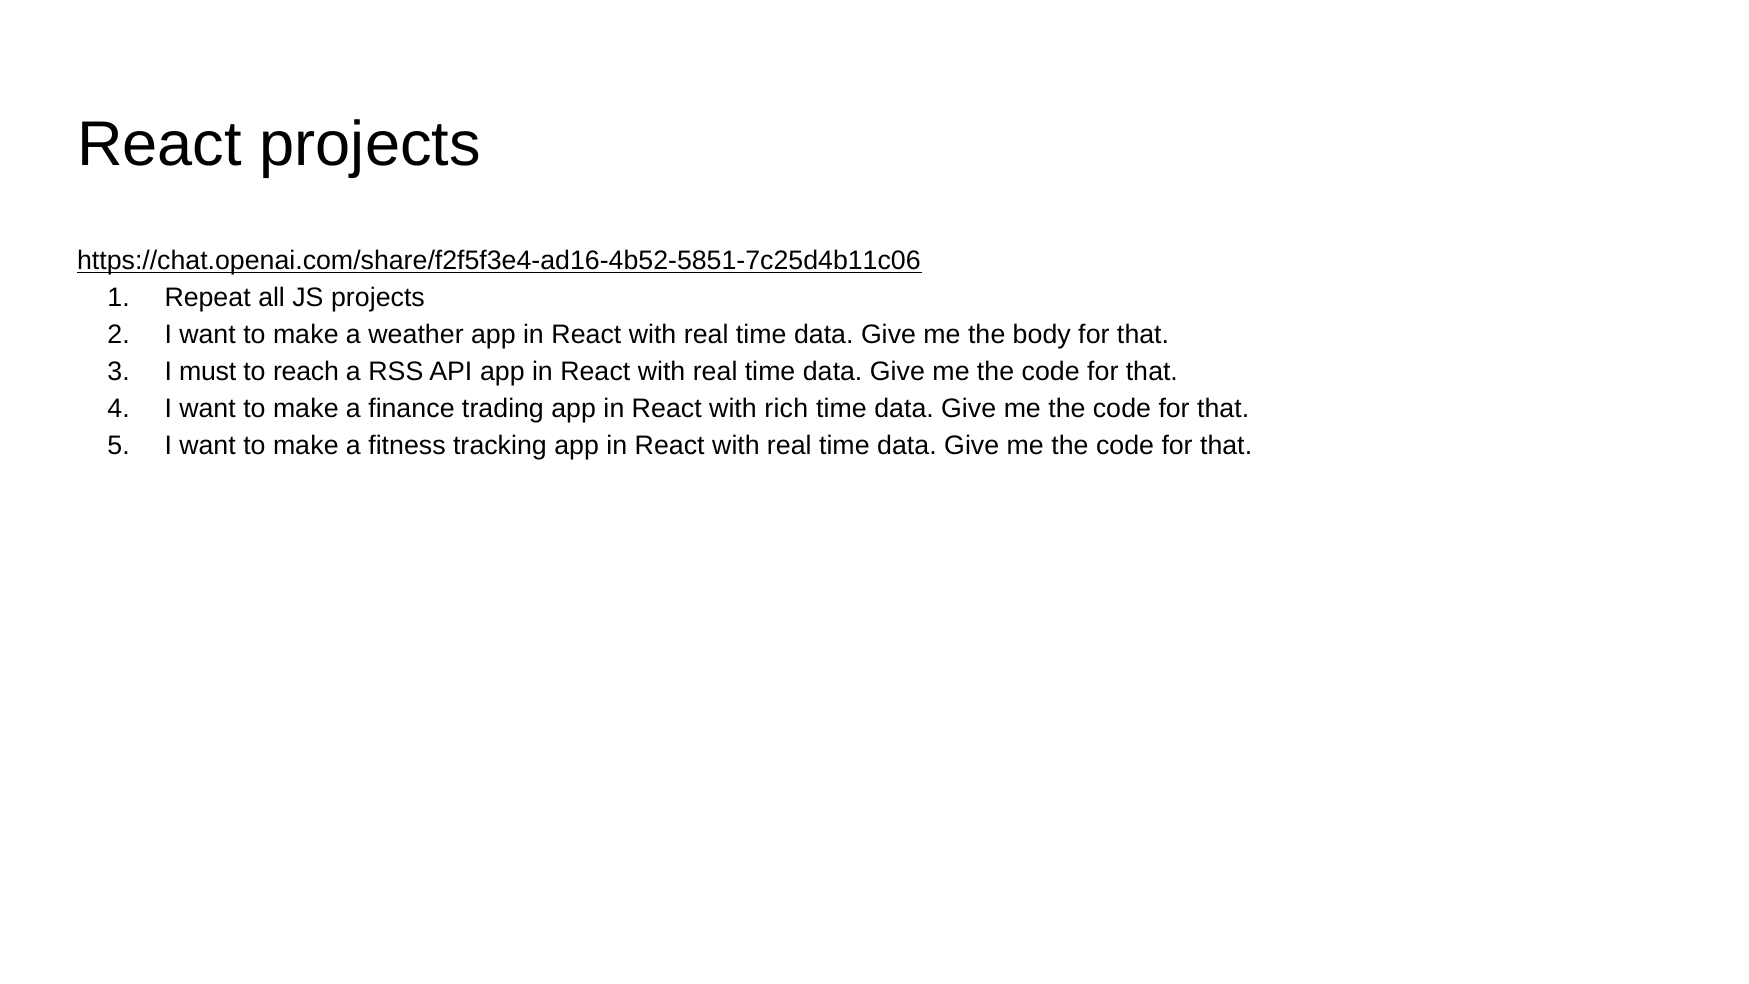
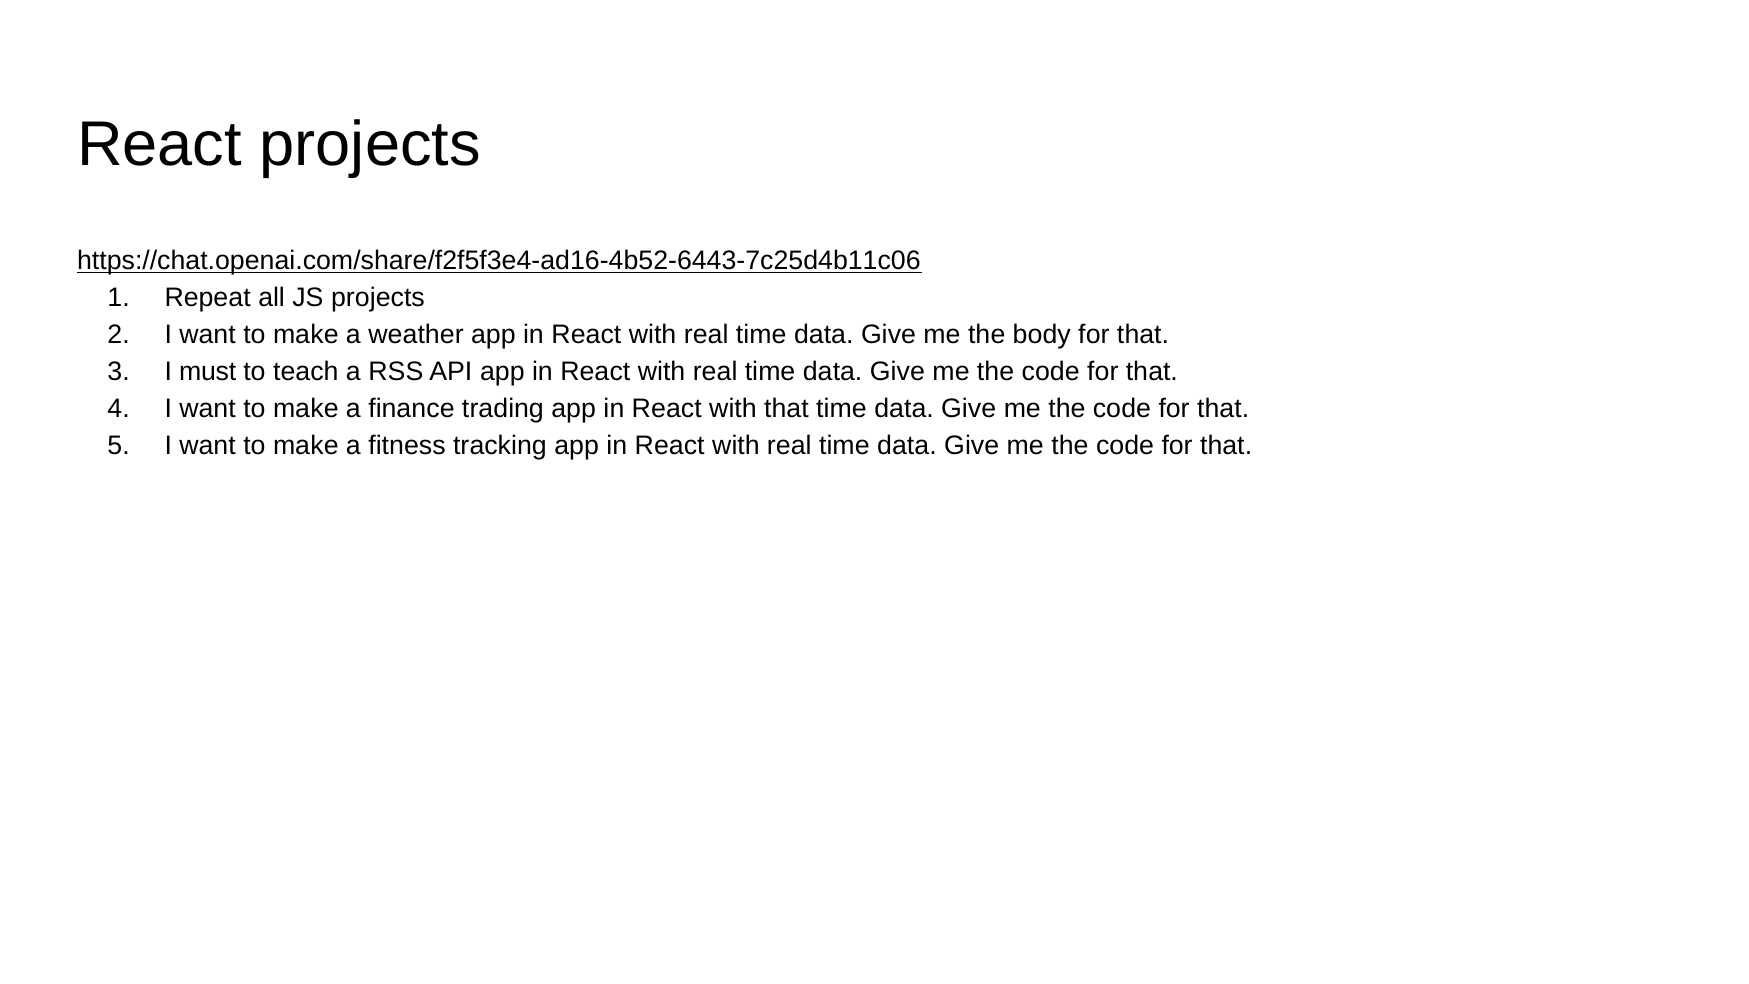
https://chat.openai.com/share/f2f5f3e4-ad16-4b52-5851-7c25d4b11c06: https://chat.openai.com/share/f2f5f3e4-ad16-4b52-5851-7c25d4b11c06 -> https://chat.openai.com/share/f2f5f3e4-ad16-4b52-6443-7c25d4b11c06 (499, 261)
reach: reach -> teach (306, 372)
with rich: rich -> that (786, 409)
